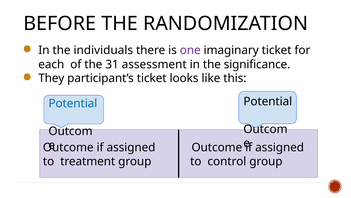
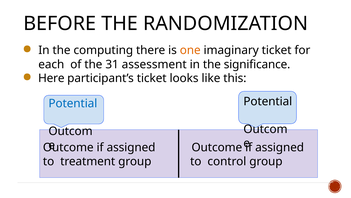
individuals: individuals -> computing (103, 50)
one colour: purple -> orange (190, 50)
They: They -> Here (51, 78)
